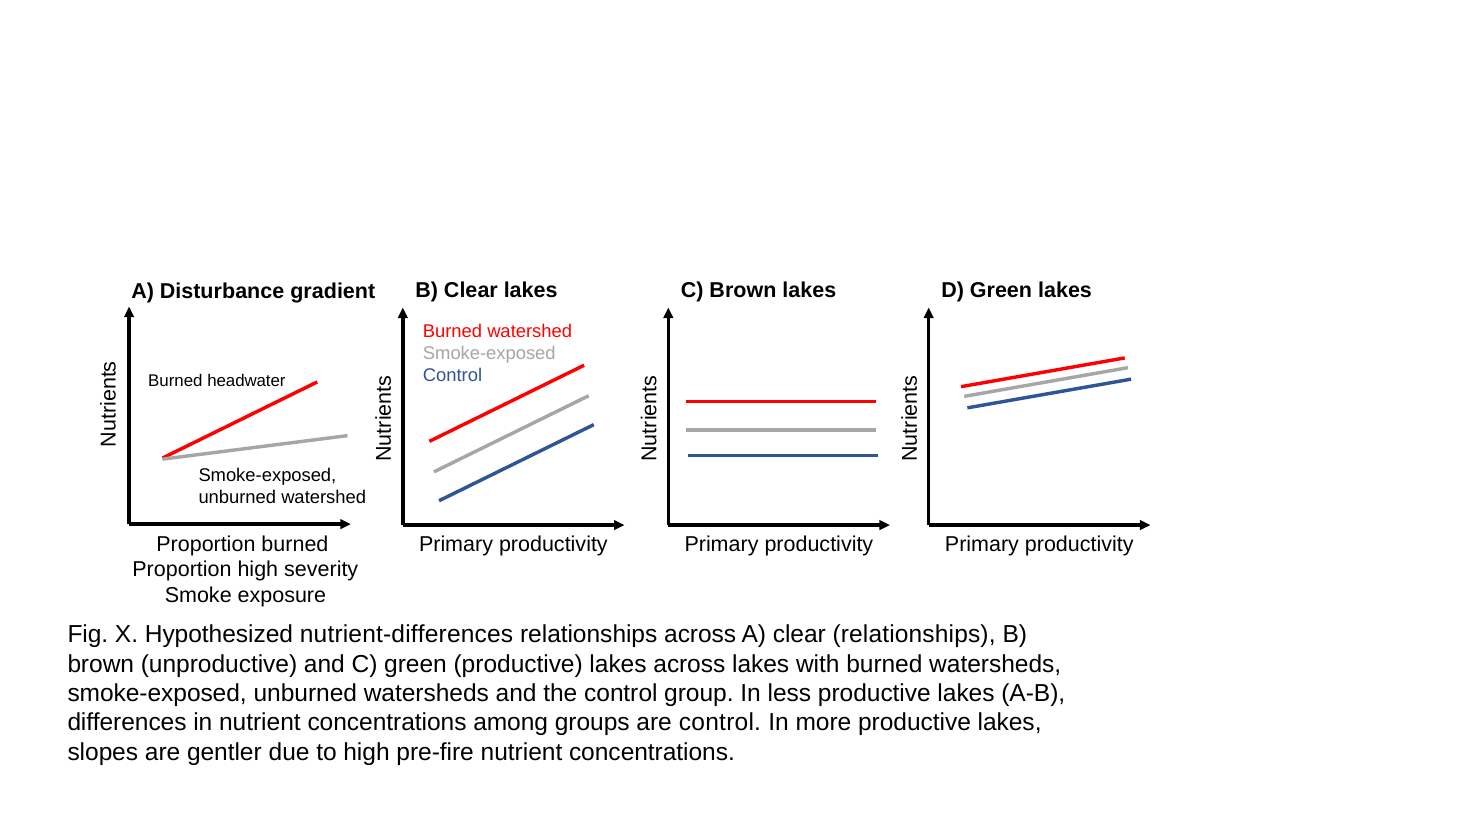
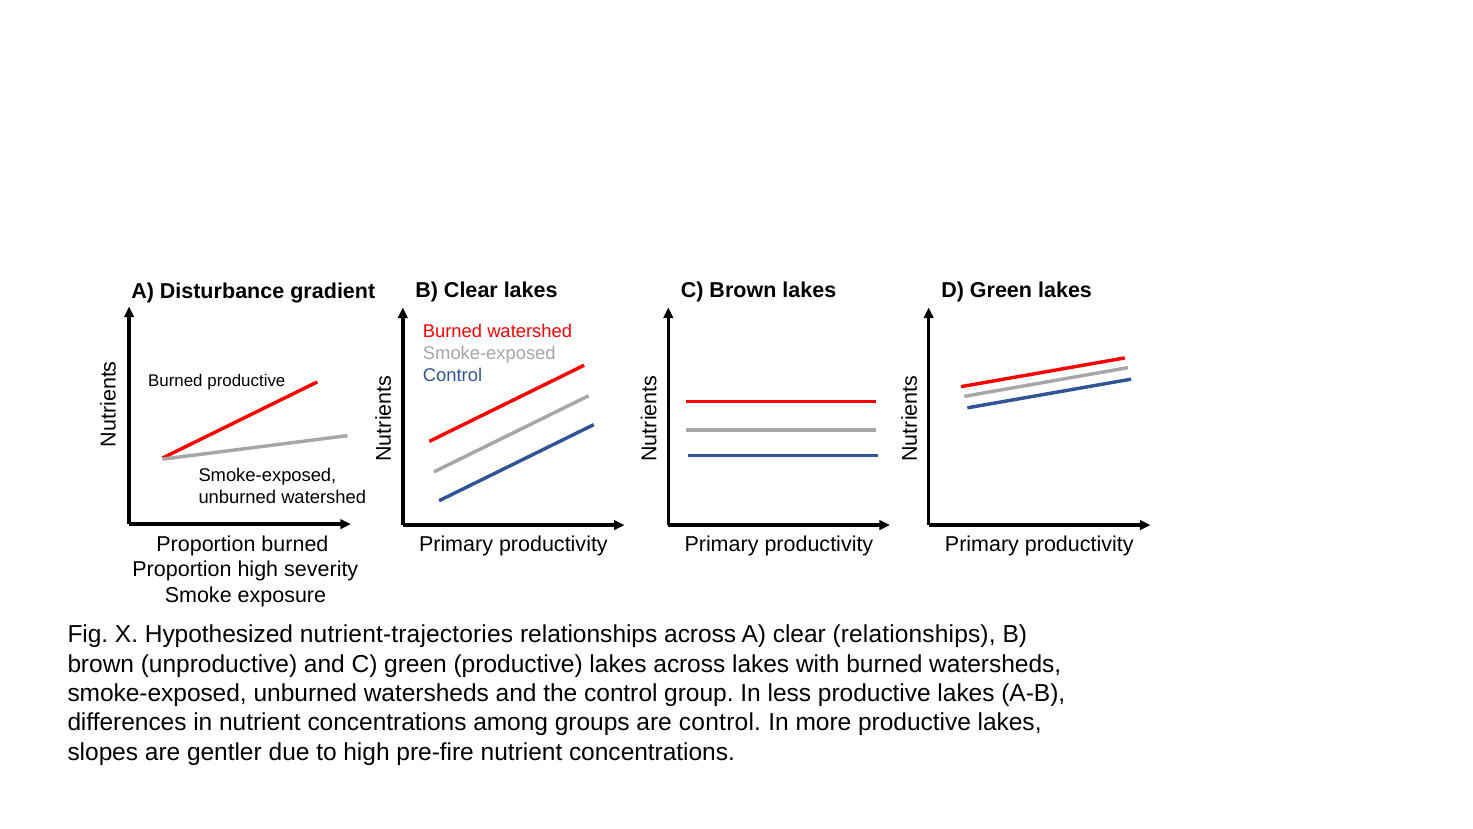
Burned headwater: headwater -> productive (246, 380)
nutrient-differences: nutrient-differences -> nutrient-trajectories (407, 634)
